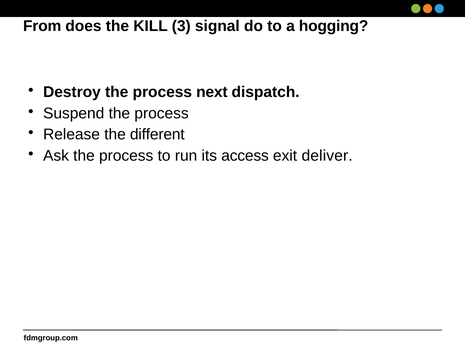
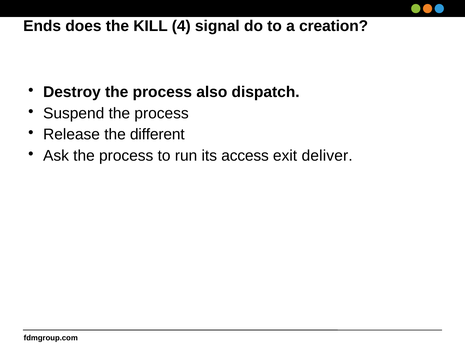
From: From -> Ends (42, 26)
3: 3 -> 4 (181, 26)
hogging: hogging -> creation (334, 26)
next: next -> also (212, 92)
